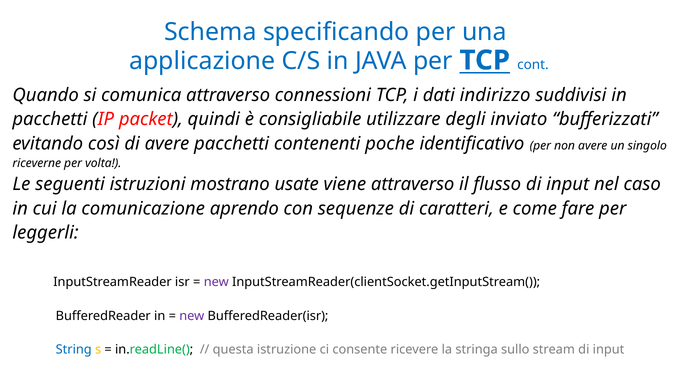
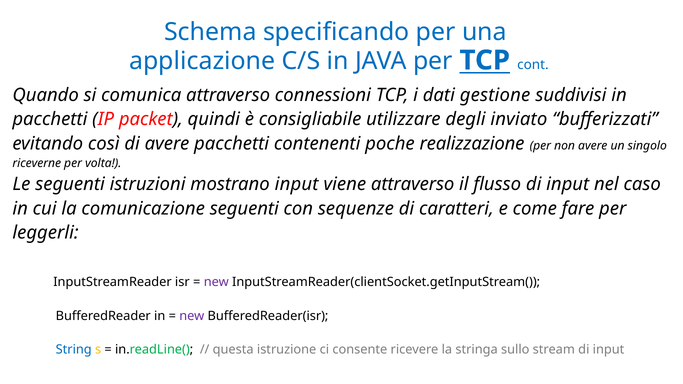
indirizzo: indirizzo -> gestione (495, 95)
identificativo: identificativo -> realizzazione (472, 144)
mostrano usate: usate -> input (297, 184)
comunicazione aprendo: aprendo -> seguenti (244, 209)
